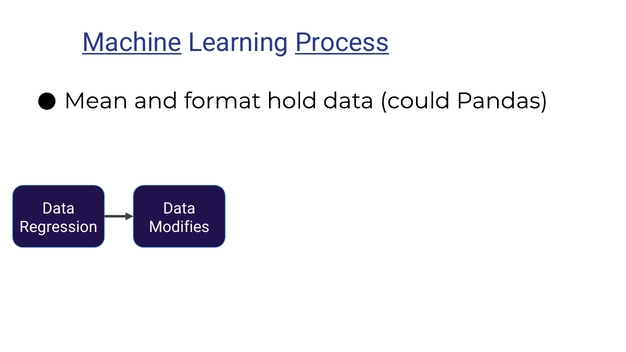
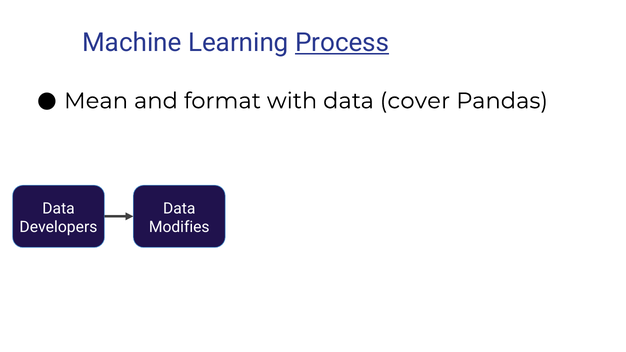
Machine underline: present -> none (132, 43)
hold: hold -> with (292, 101)
could: could -> cover (415, 101)
Regression: Regression -> Developers (58, 227)
